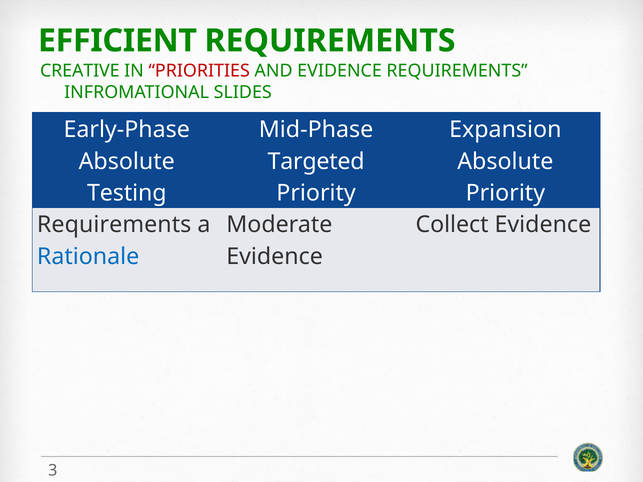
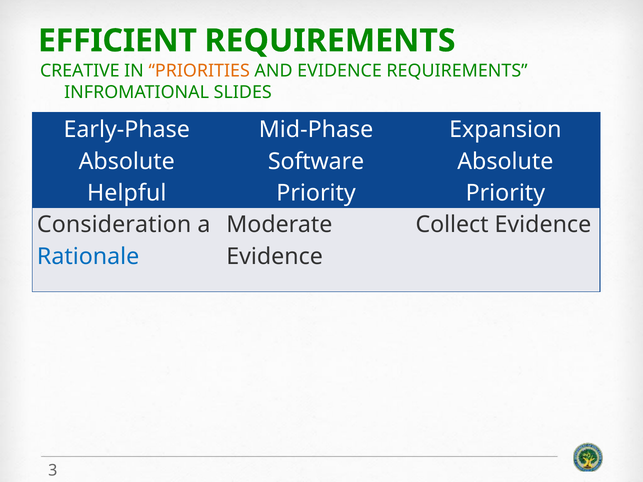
PRIORITIES colour: red -> orange (199, 71)
Targeted: Targeted -> Software (316, 161)
Testing: Testing -> Helpful (127, 193)
Requirements: Requirements -> Consideration (114, 225)
